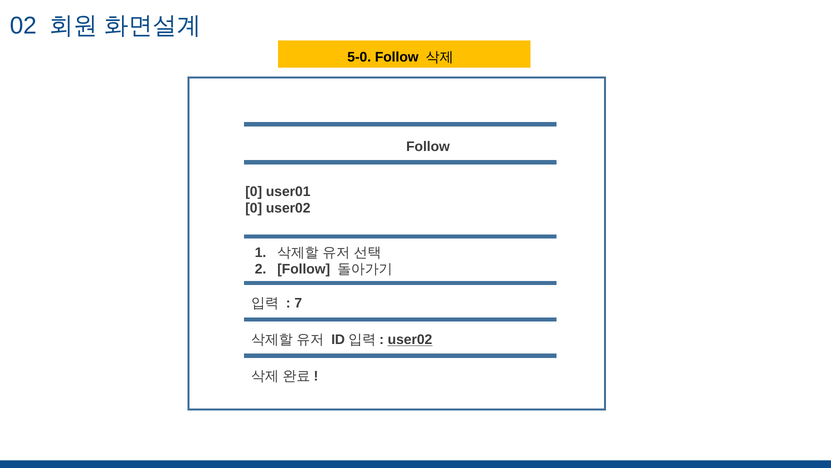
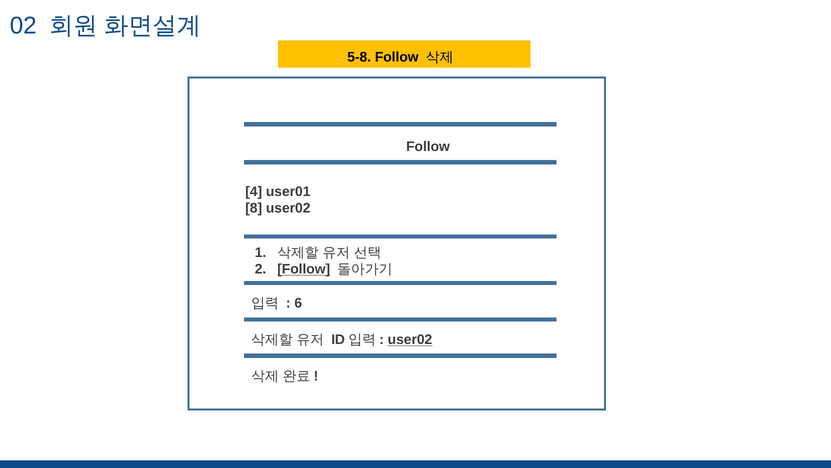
5-0: 5-0 -> 5-8 (359, 57)
0: 0 -> 4 (254, 192)
0: 0 -> 8 (254, 208)
Follow underline: none -> present (304, 269)
7: 7 -> 6 (298, 303)
